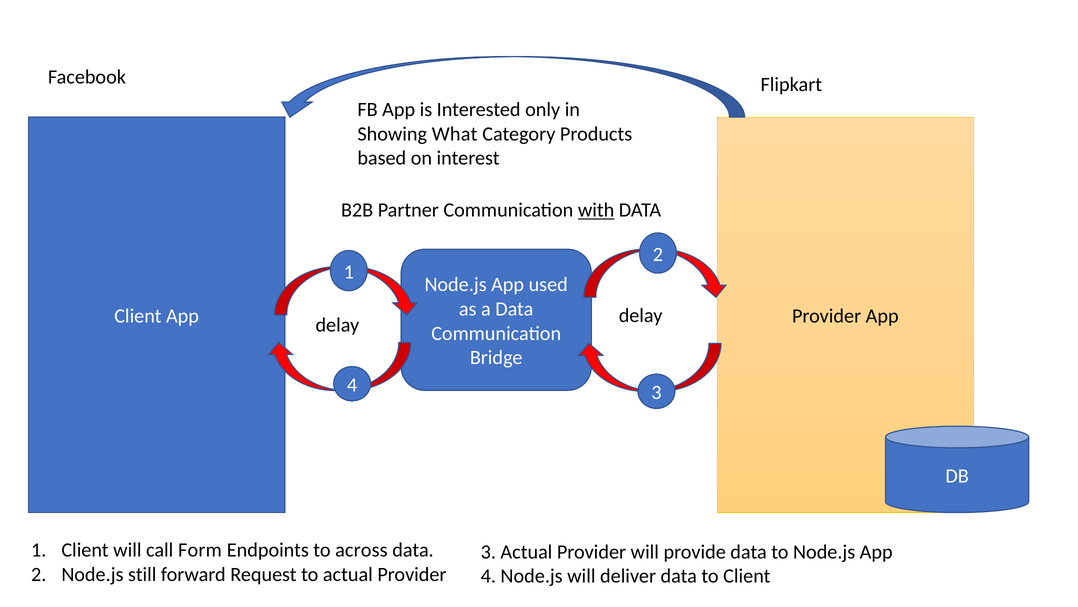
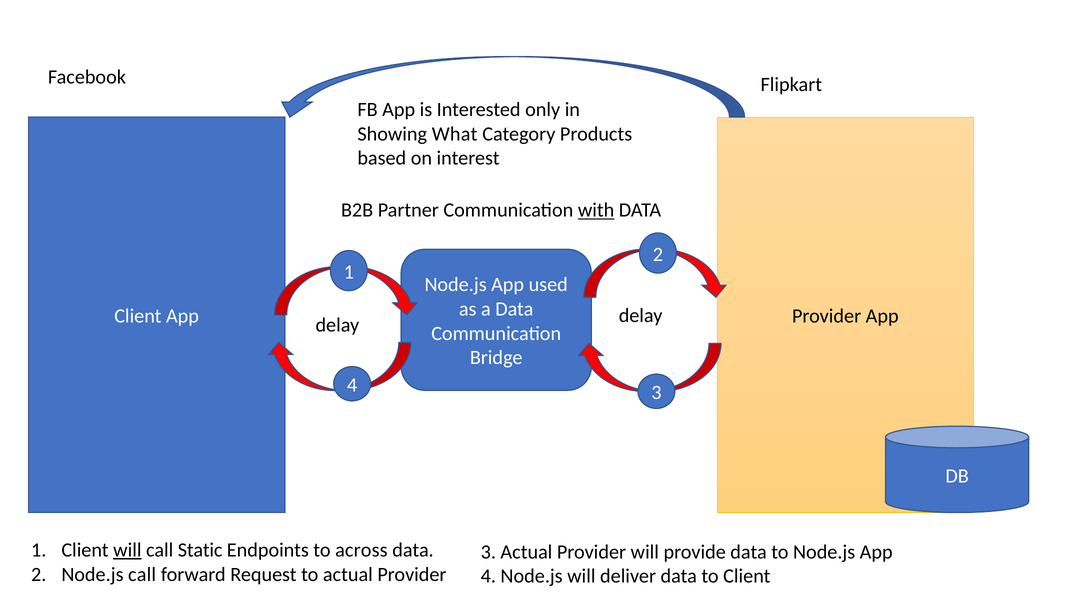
will underline: none -> present (127, 550)
Form: Form -> Static (200, 550)
Node.js still: still -> call (142, 574)
